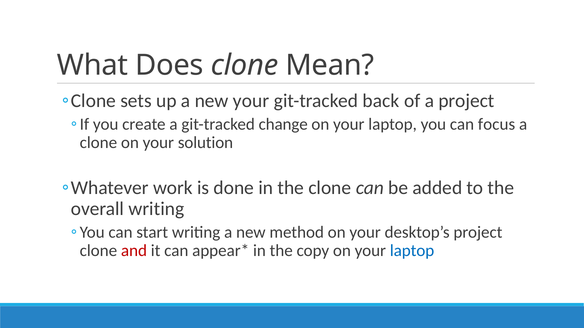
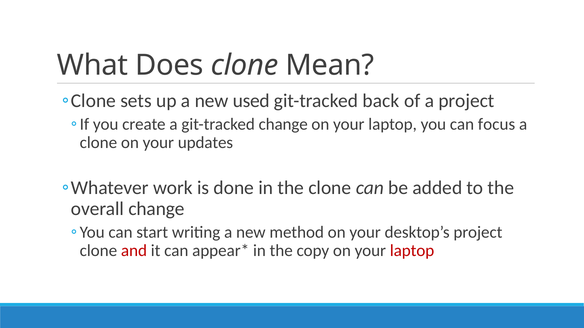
new your: your -> used (251, 101)
solution: solution -> updates (205, 143)
overall writing: writing -> change (157, 209)
laptop colour: blue -> red (412, 251)
